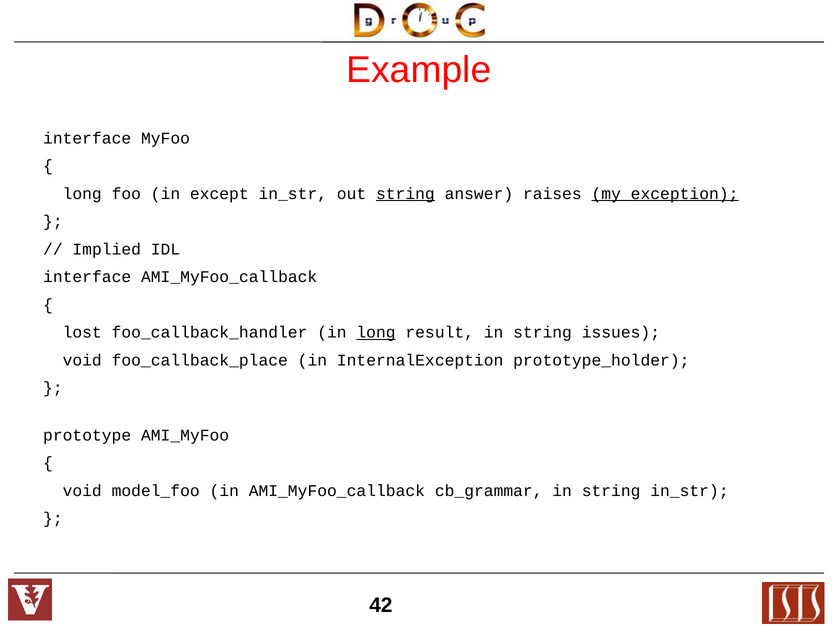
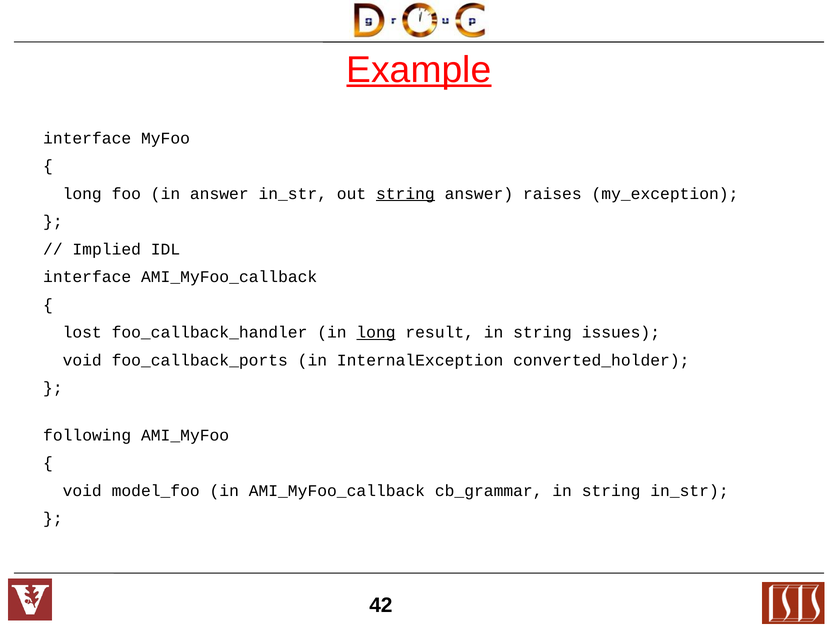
Example underline: none -> present (419, 70)
in except: except -> answer (219, 194)
my_exception underline: present -> none (665, 194)
foo_callback_place: foo_callback_place -> foo_callback_ports (200, 360)
prototype_holder: prototype_holder -> converted_holder (601, 360)
prototype: prototype -> following (87, 435)
